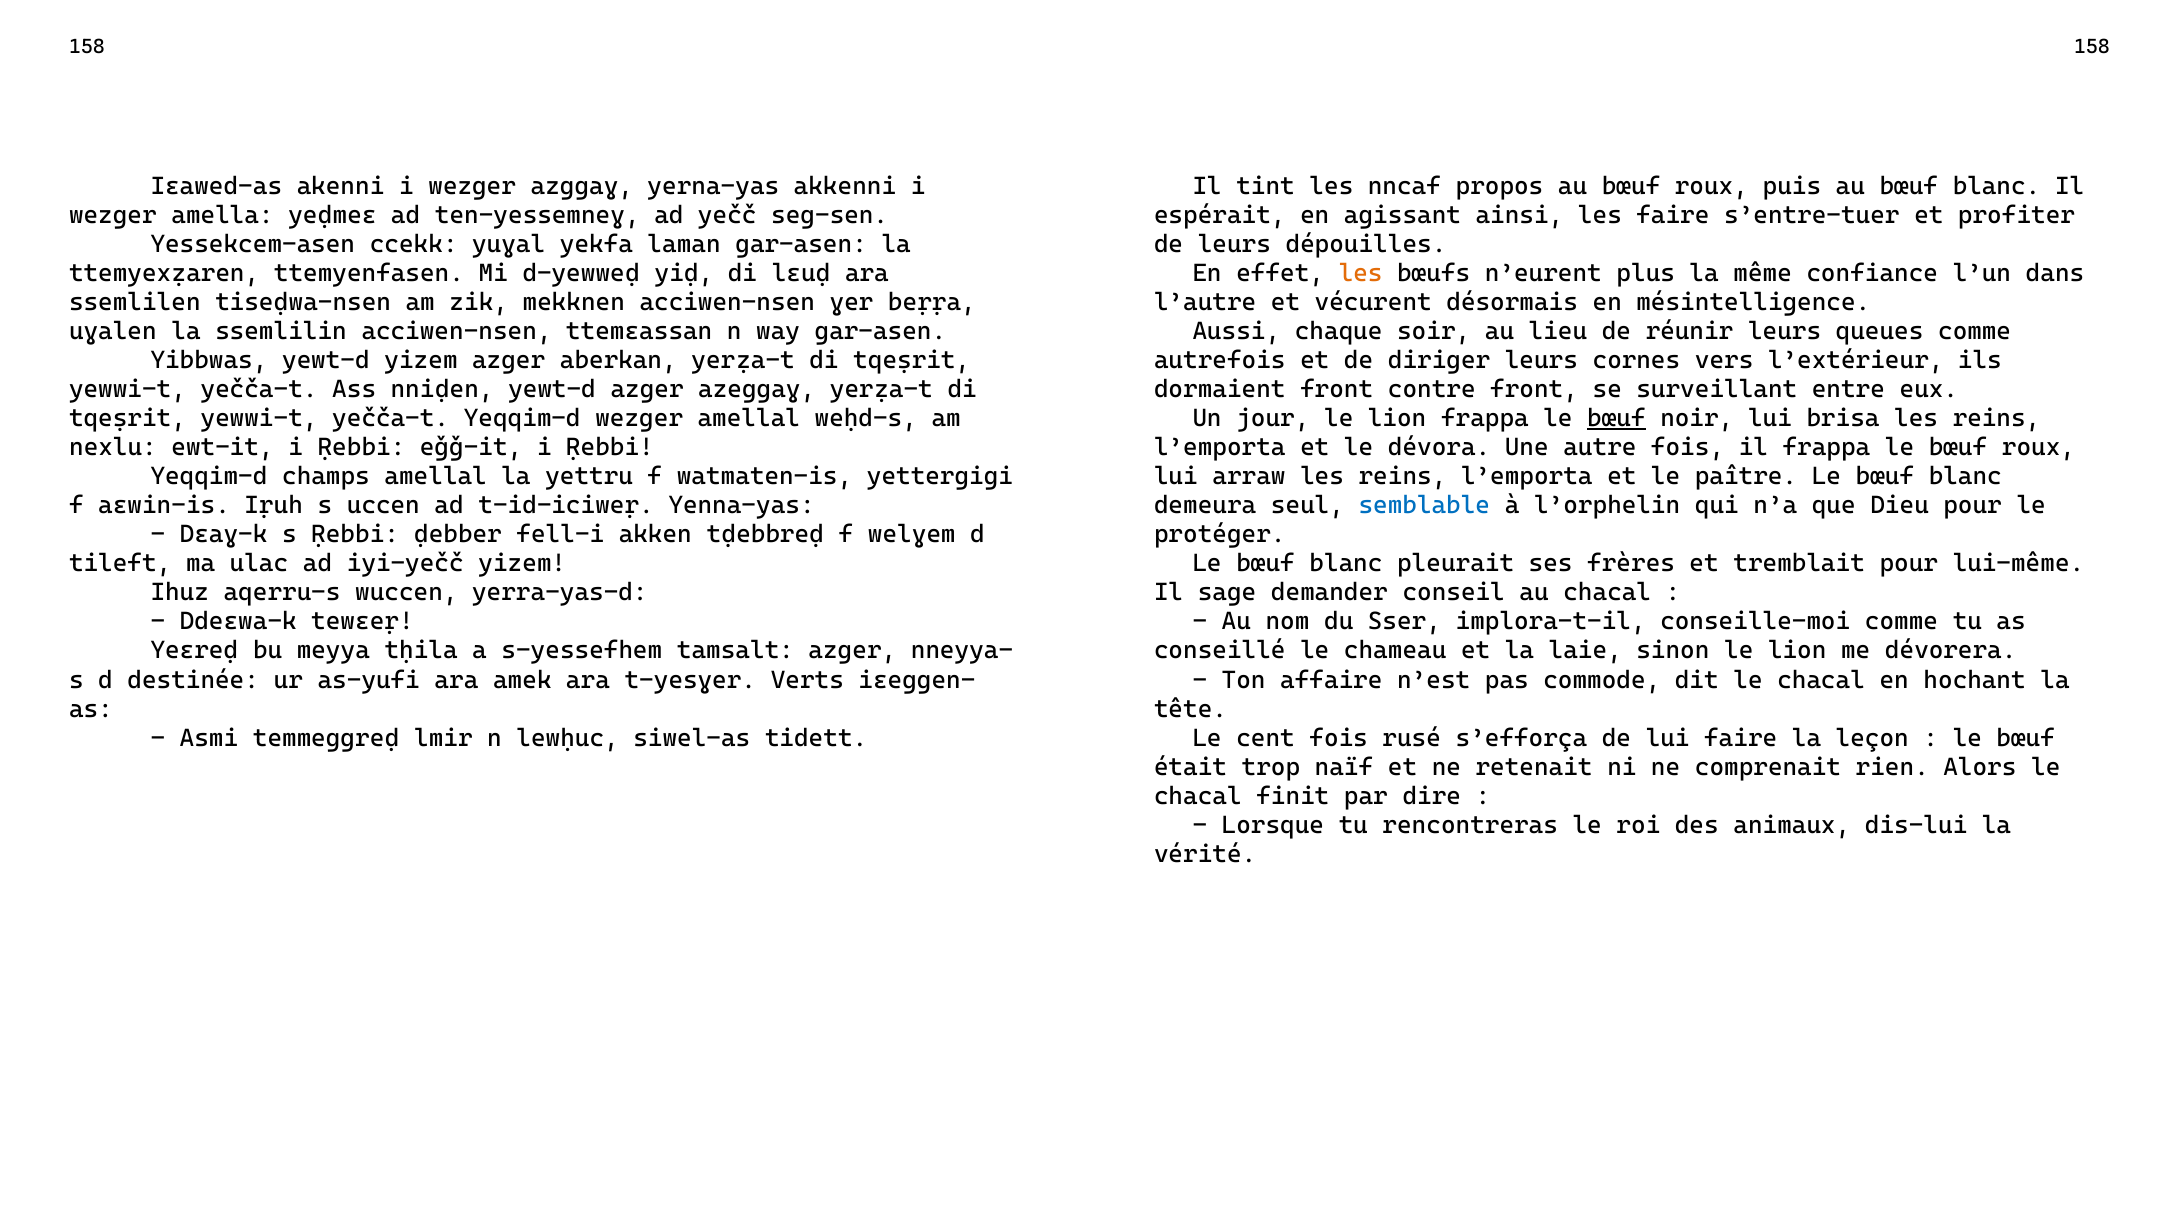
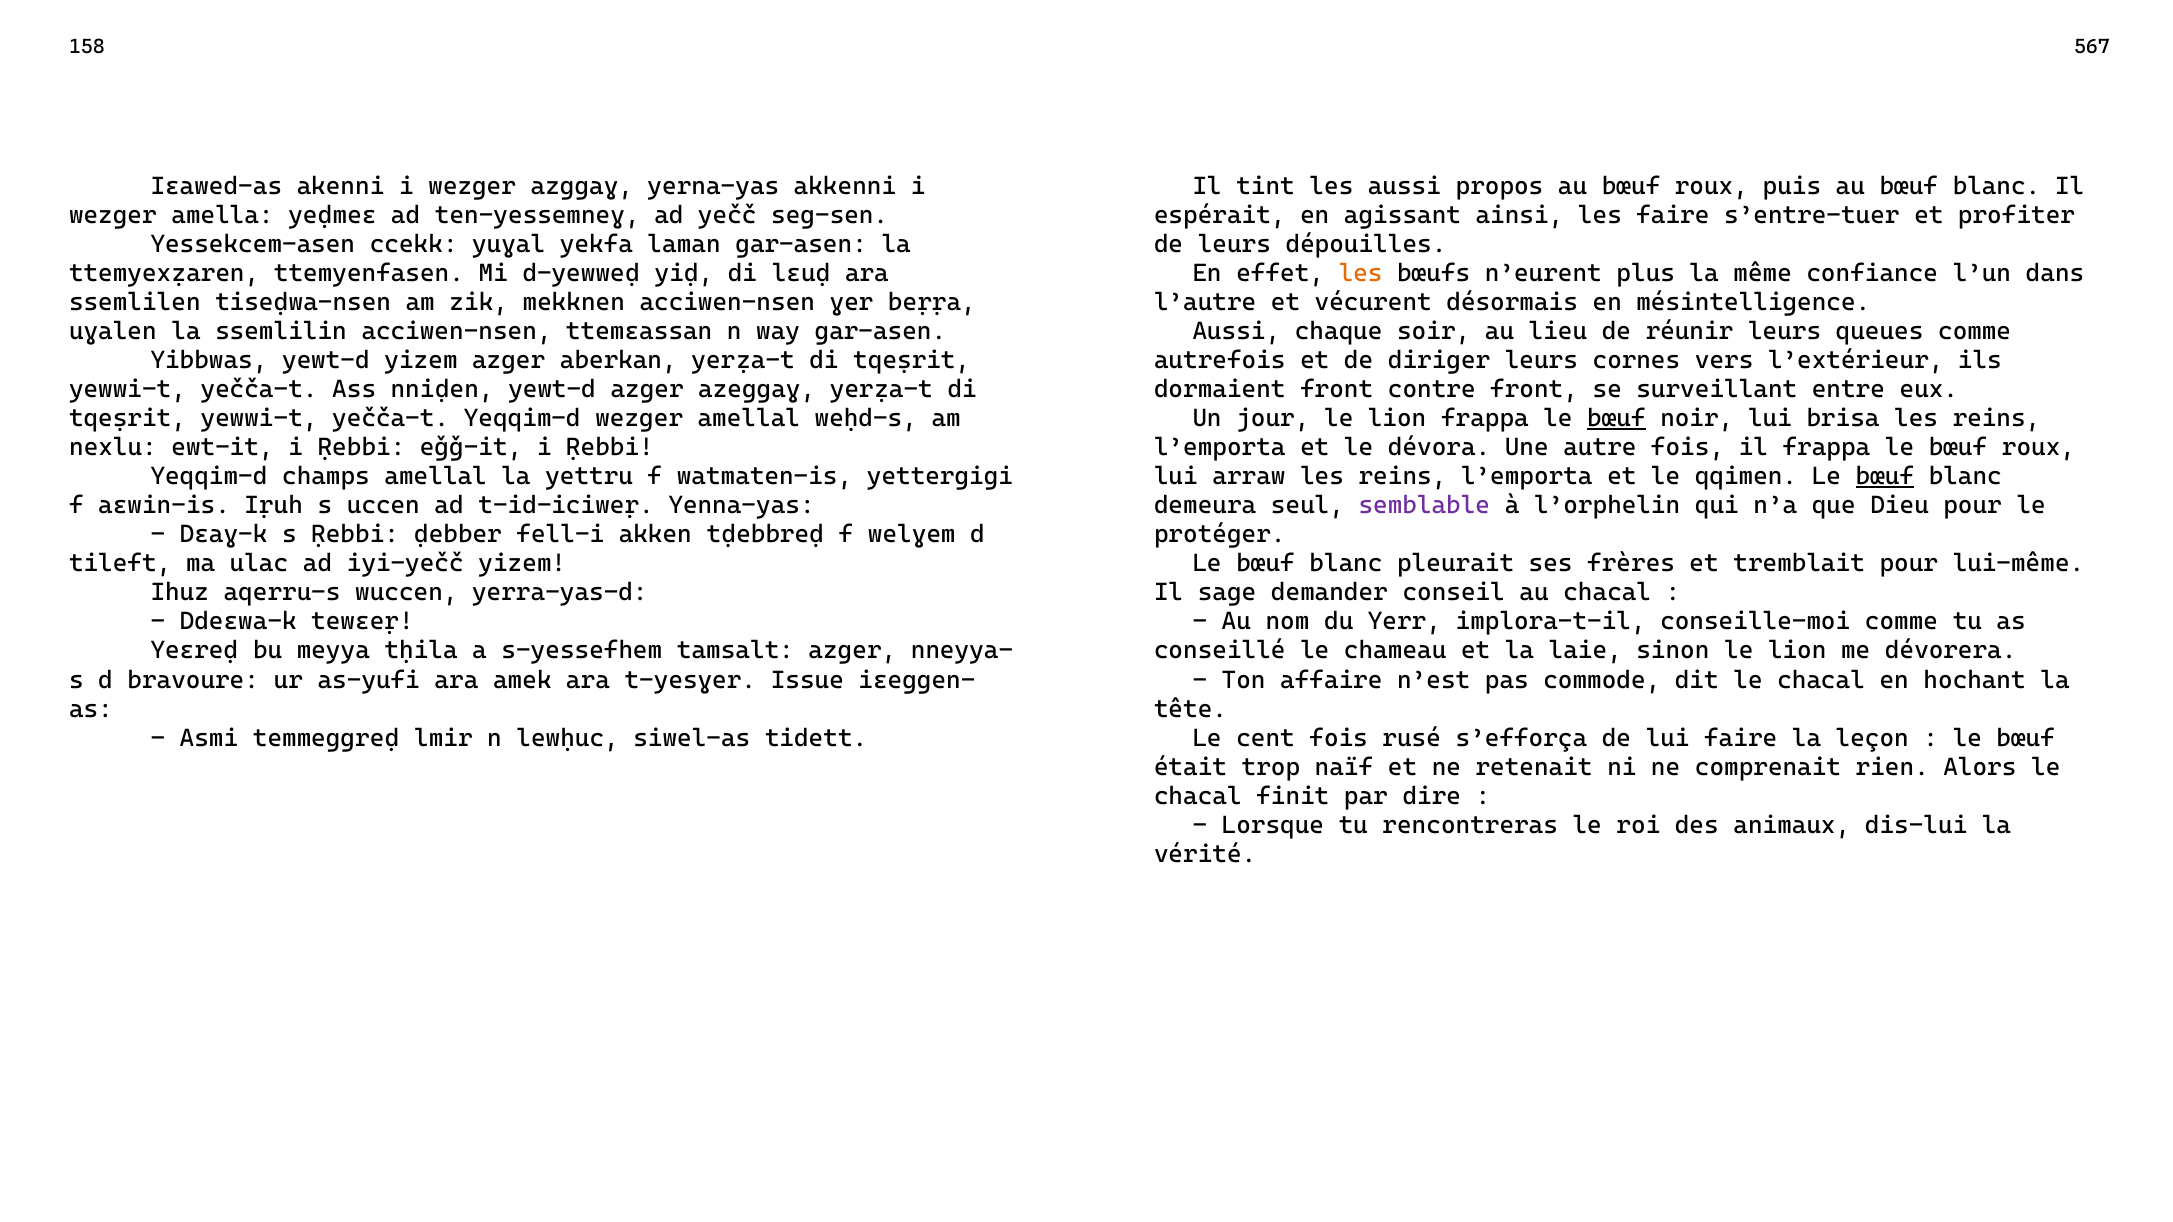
158 158: 158 -> 567 (2092, 47)
les nncaf: nncaf -> aussi (1404, 186)
paître: paître -> qqimen (1746, 477)
bœuf underline: none -> present (1885, 477)
semblable colour: blue -> purple (1424, 506)
Sser: Sser -> Yerr (1404, 622)
destinée: destinée -> bravoure (193, 680)
Verts: Verts -> Issue (807, 680)
